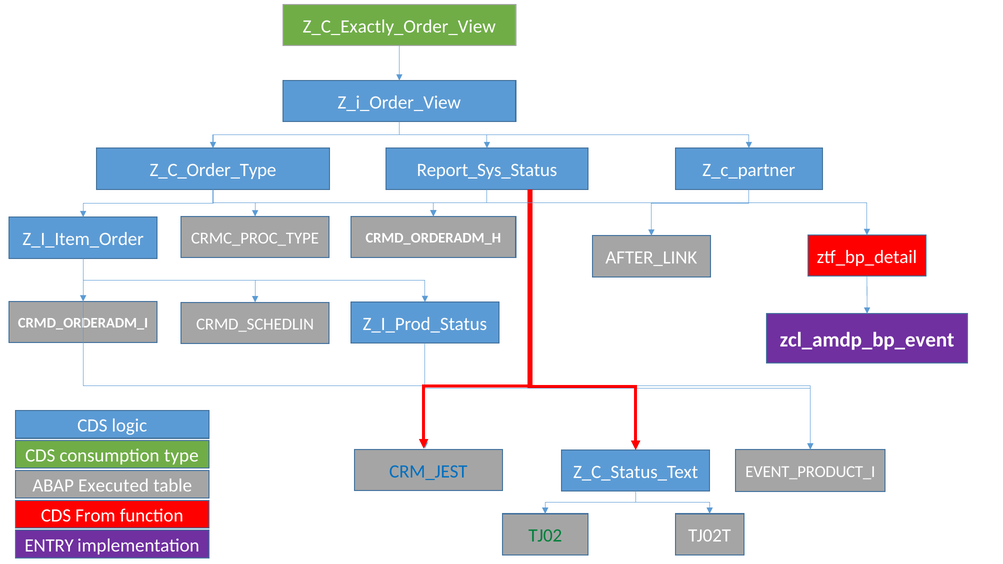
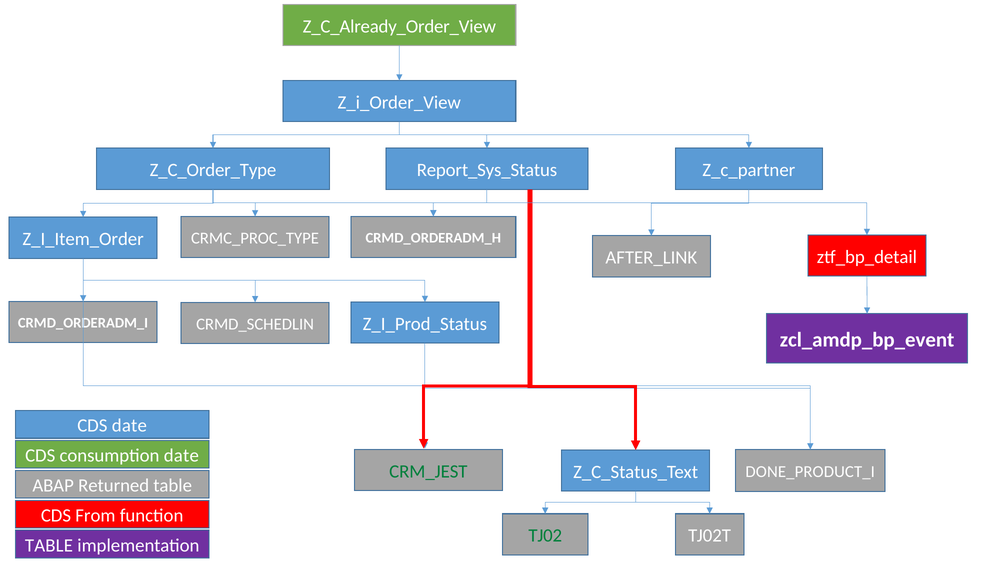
Z_C_Exactly_Order_View: Z_C_Exactly_Order_View -> Z_C_Already_Order_View (399, 26)
CDS logic: logic -> date (129, 426)
consumption type: type -> date (181, 456)
CRM_JEST colour: blue -> green (428, 472)
EVENT_PRODUCT_I: EVENT_PRODUCT_I -> DONE_PRODUCT_I (810, 472)
Executed: Executed -> Returned (114, 486)
ENTRY: ENTRY -> TABLE (49, 546)
